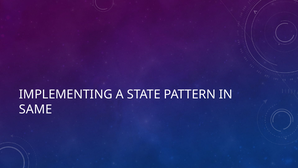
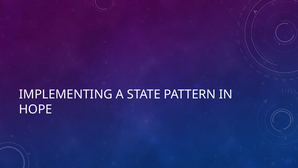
SAME: SAME -> HOPE (36, 109)
